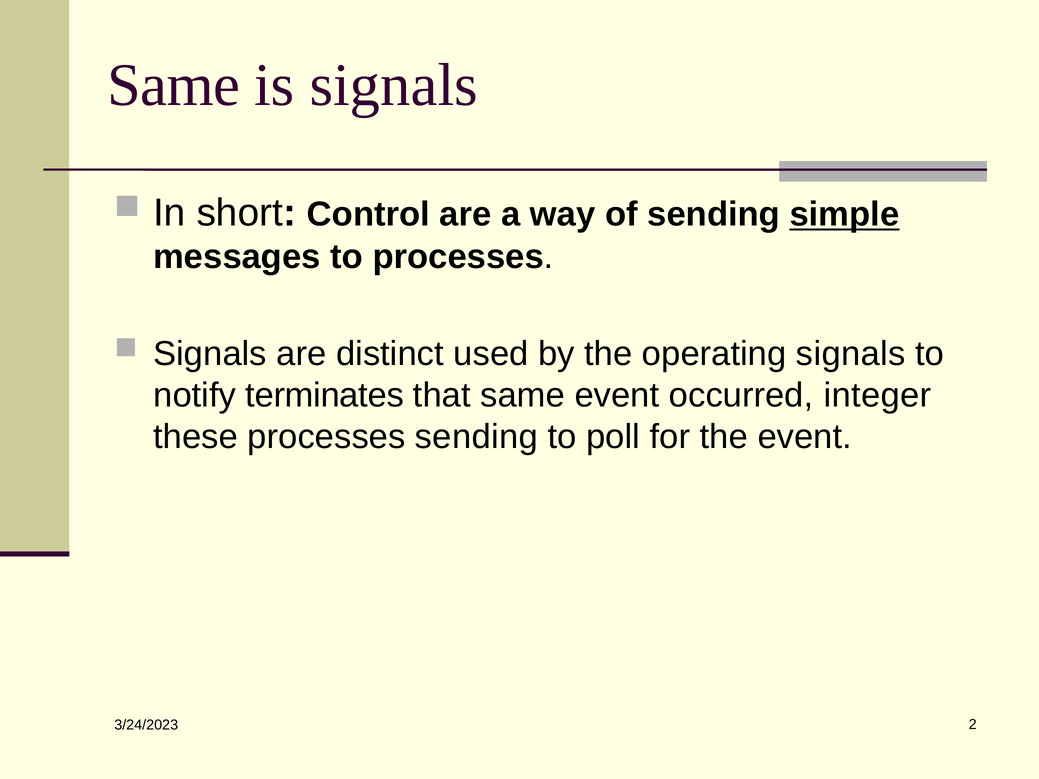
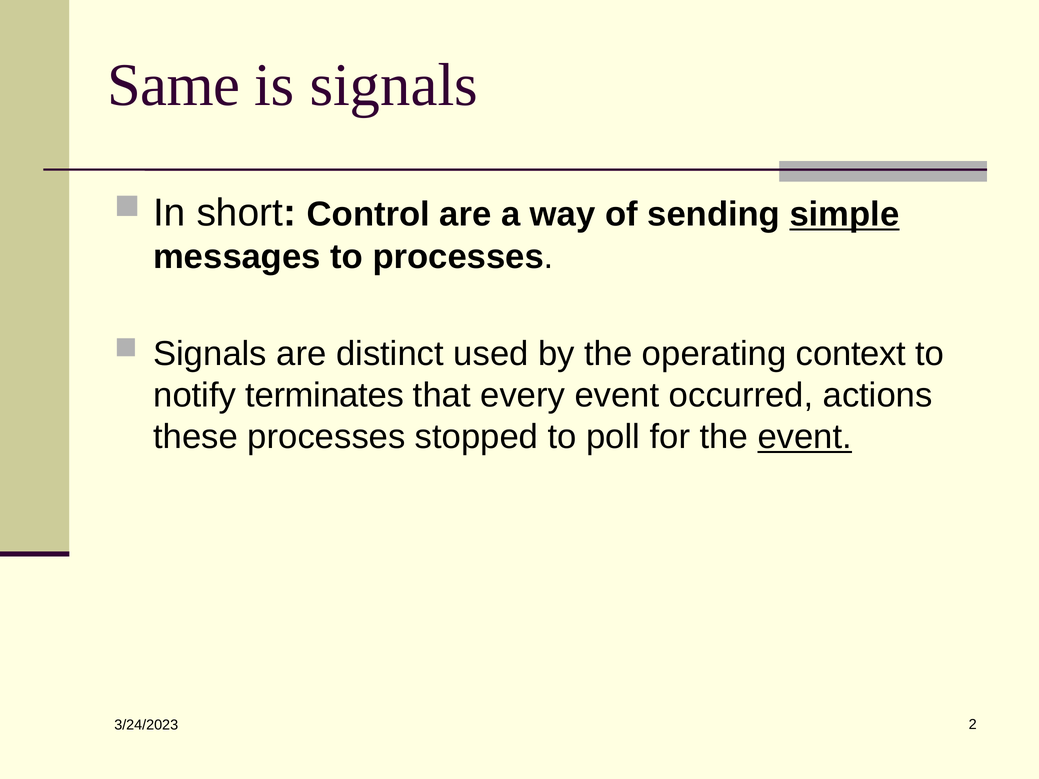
operating signals: signals -> context (851, 354)
that same: same -> every (523, 396)
integer: integer -> actions (878, 396)
processes sending: sending -> stopped (477, 437)
event underline: none -> present (805, 437)
